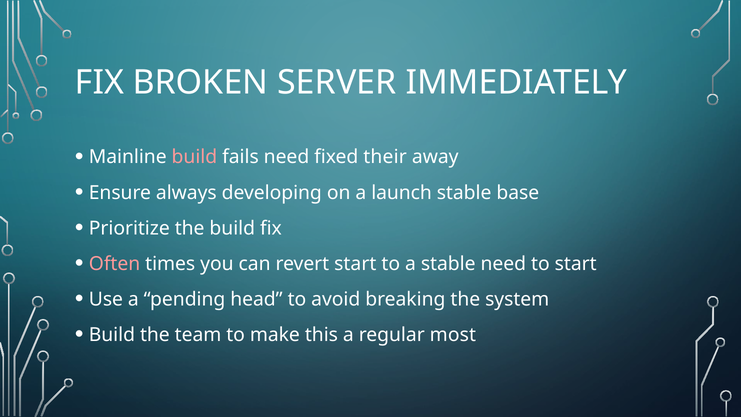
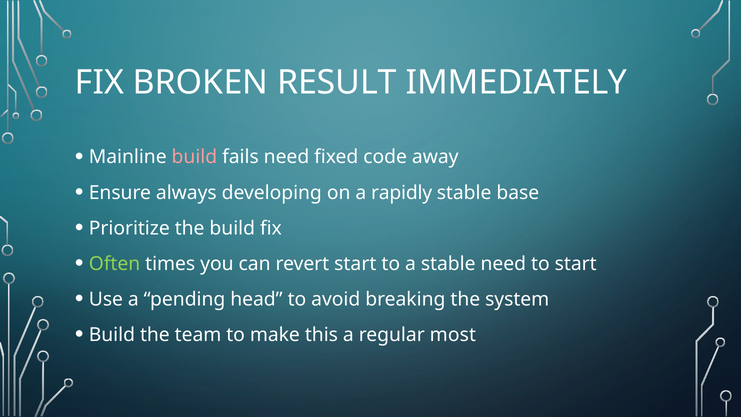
SERVER: SERVER -> RESULT (337, 82)
their: their -> code (385, 157)
launch: launch -> rapidly (402, 193)
Often colour: pink -> light green (115, 264)
